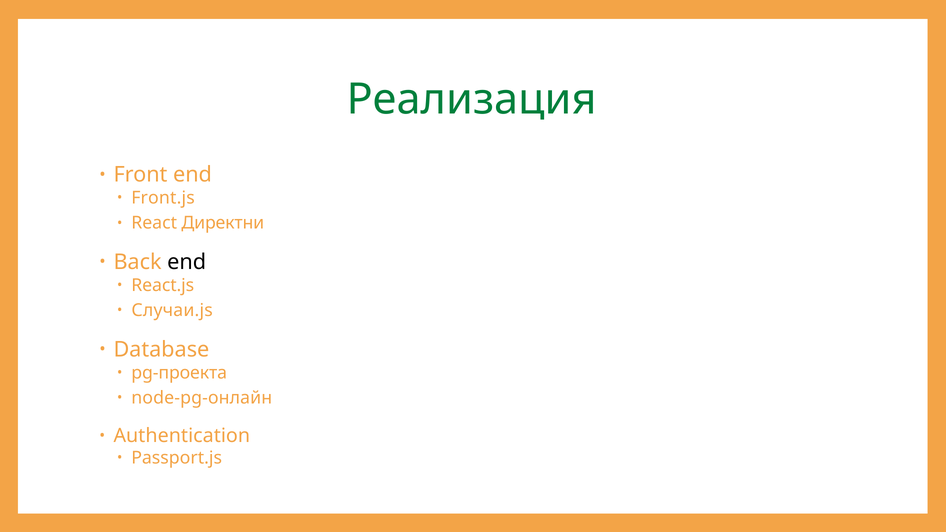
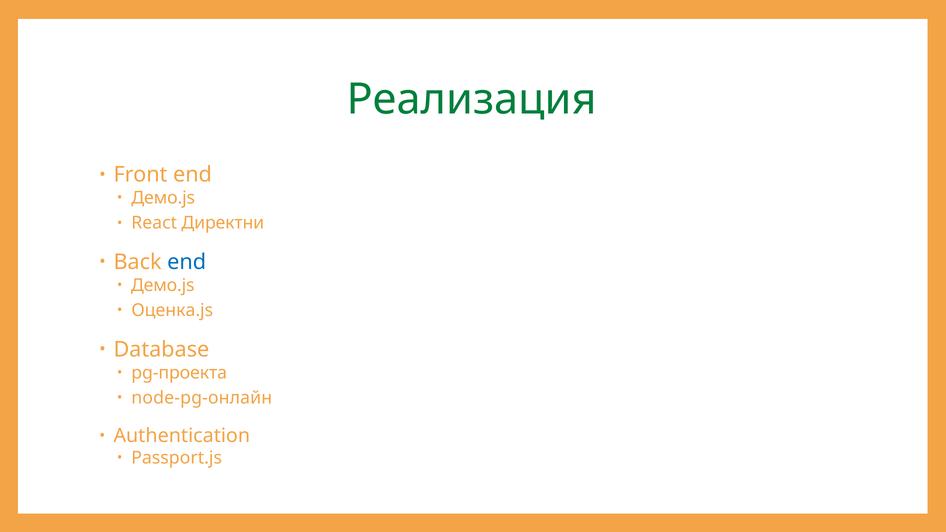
Front.js: Front.js -> Демо.js (163, 198)
end colour: black -> blue (187, 262)
React.js: React.js -> Демо.js (163, 285)
Случаи.js: Случаи.js -> Оценка.js (172, 311)
